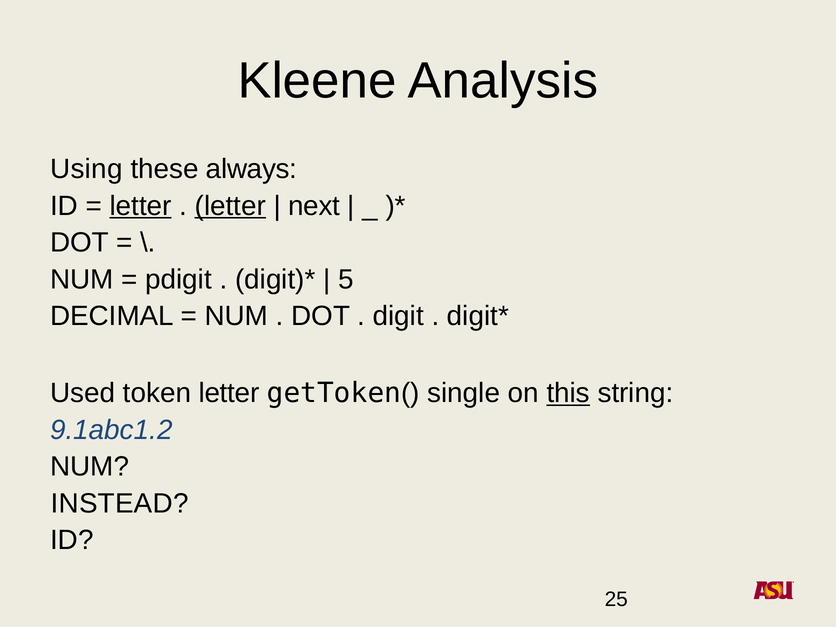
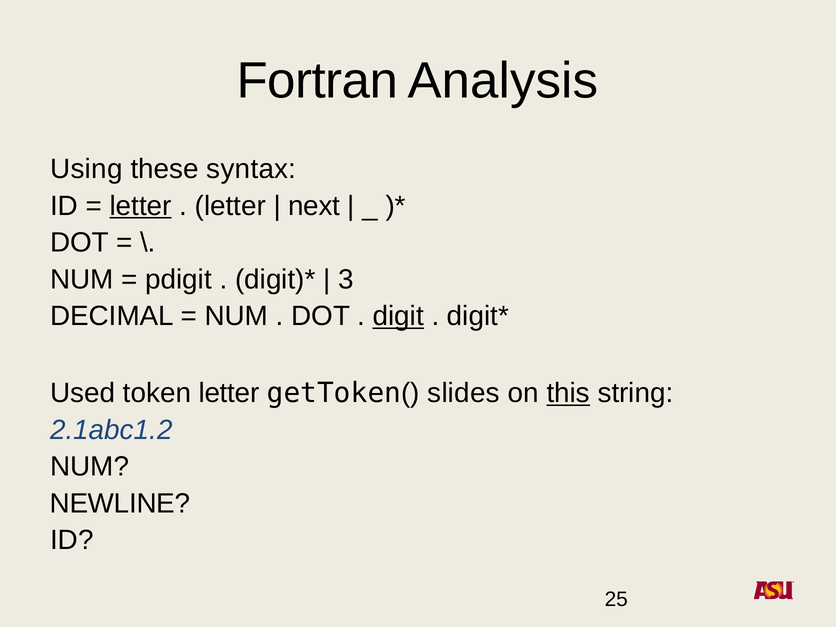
Kleene: Kleene -> Fortran (317, 81)
always: always -> syntax (251, 169)
letter underline: present -> none (230, 206)
5: 5 -> 3 (346, 279)
digit underline: none -> present (398, 316)
single: single -> slides (464, 393)
9.1abc1.2: 9.1abc1.2 -> 2.1abc1.2 (111, 430)
INSTEAD: INSTEAD -> NEWLINE (120, 503)
